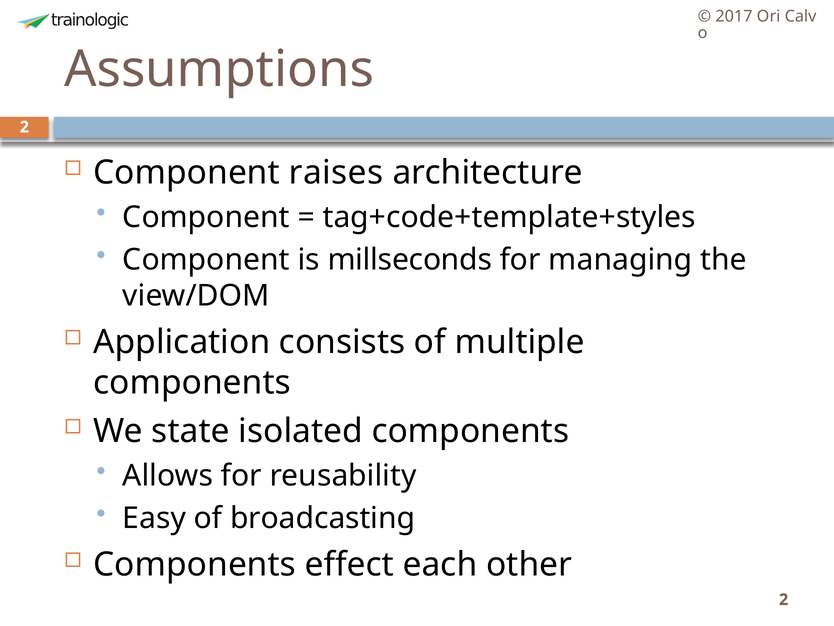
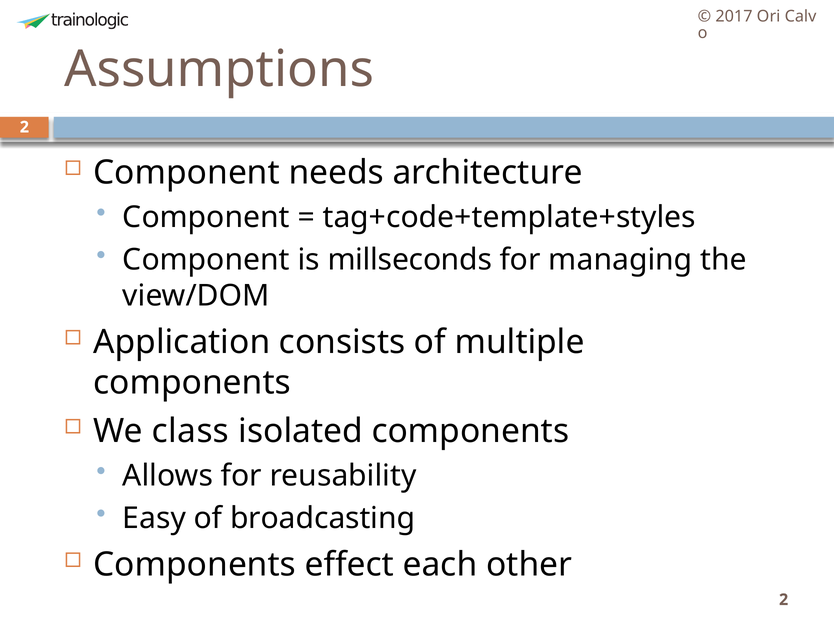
raises: raises -> needs (336, 173)
state: state -> class (190, 431)
